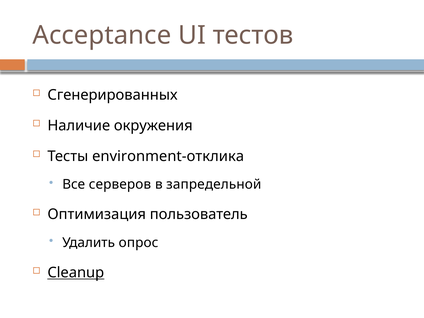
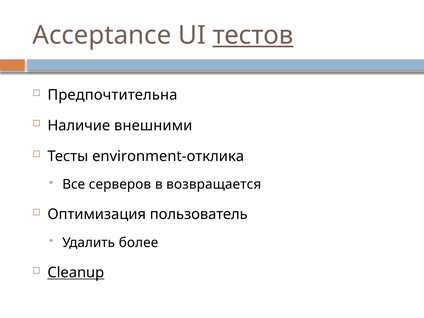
тестов underline: none -> present (253, 35)
Сгенерированных: Сгенерированных -> Предпочтительна (112, 95)
окружения: окружения -> внешними (153, 126)
запредельной: запредельной -> возвращается (214, 184)
опрос: опрос -> более (139, 243)
